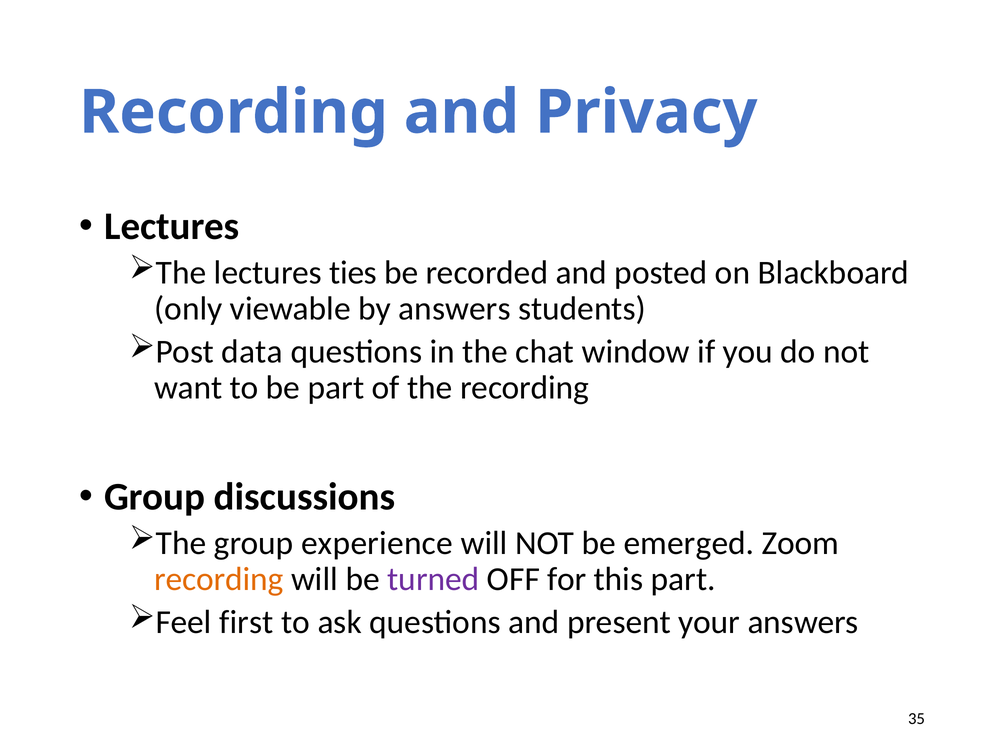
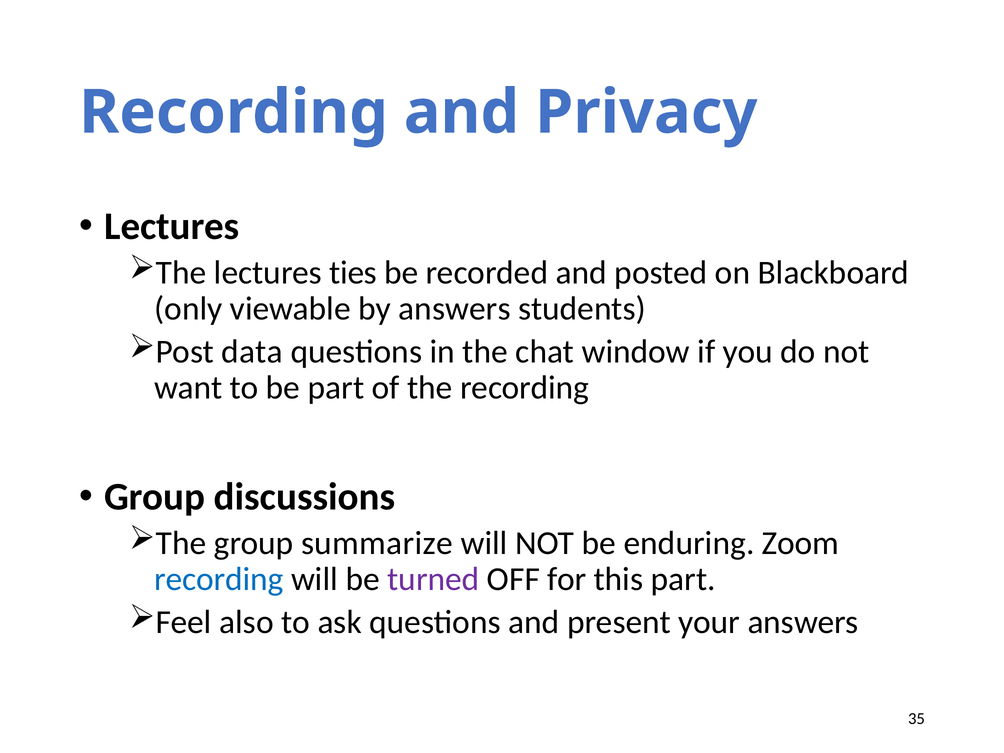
experience: experience -> summarize (377, 543)
emerged: emerged -> enduring (689, 543)
recording colour: orange -> blue (219, 579)
first: first -> also (246, 622)
